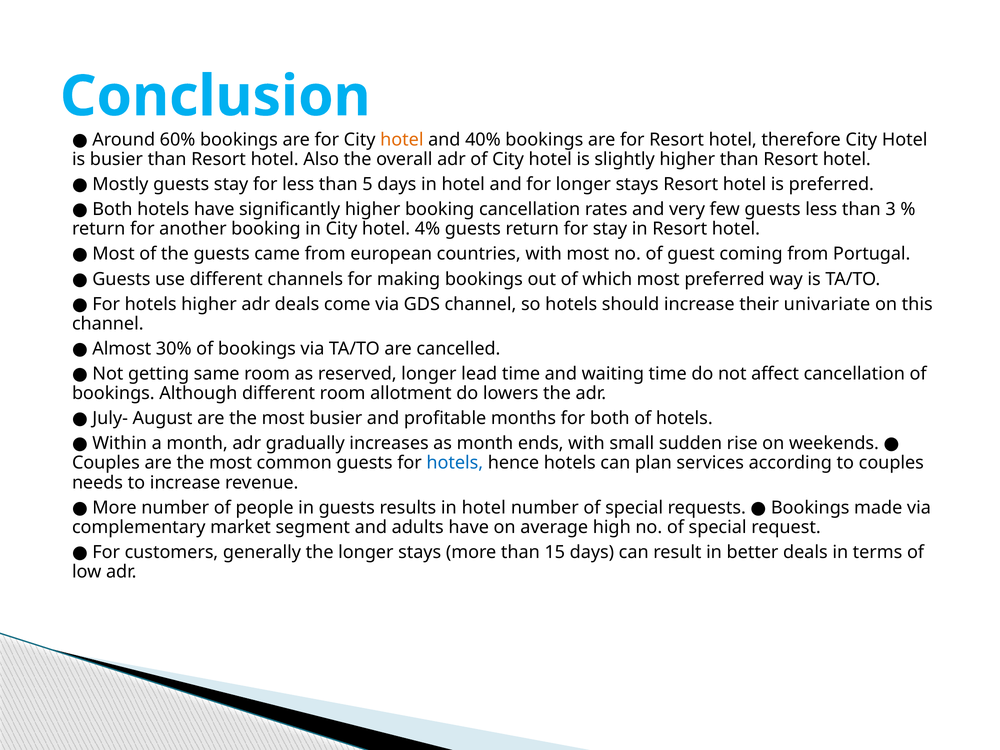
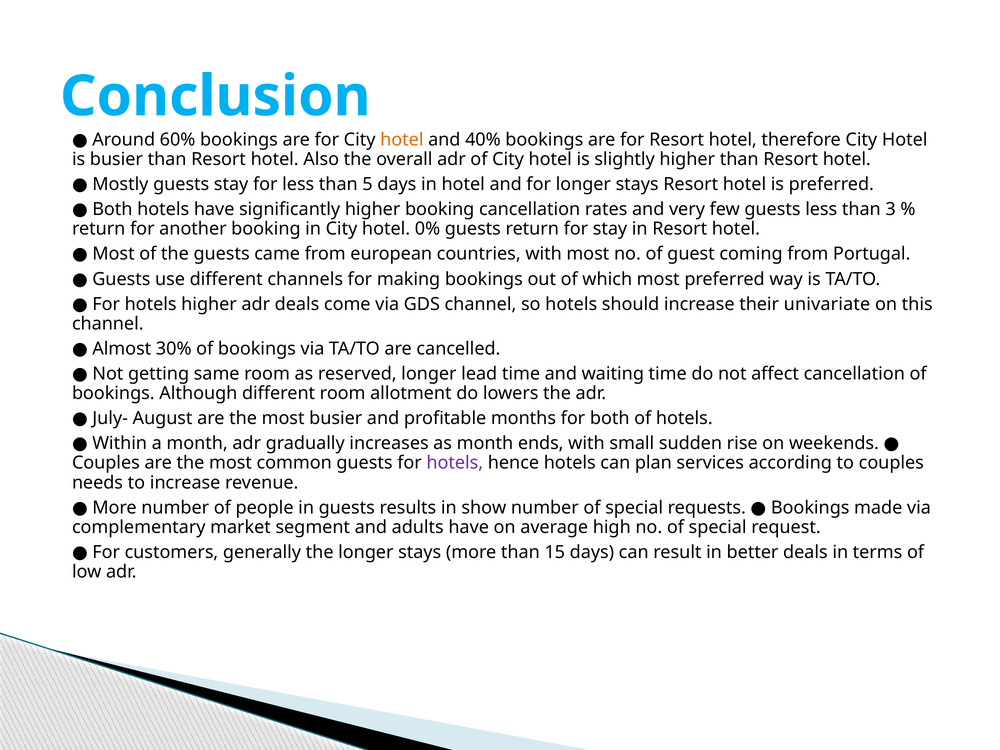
4%: 4% -> 0% (428, 229)
hotels colour: blue -> purple (455, 463)
results in hotel: hotel -> show (484, 508)
